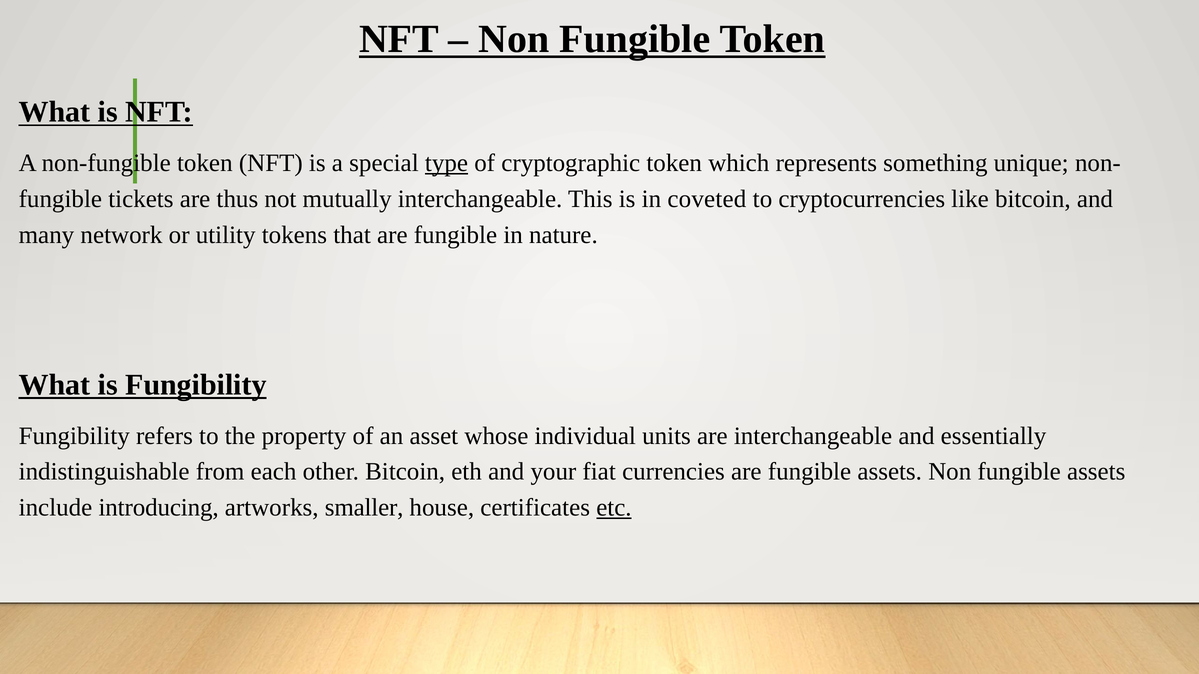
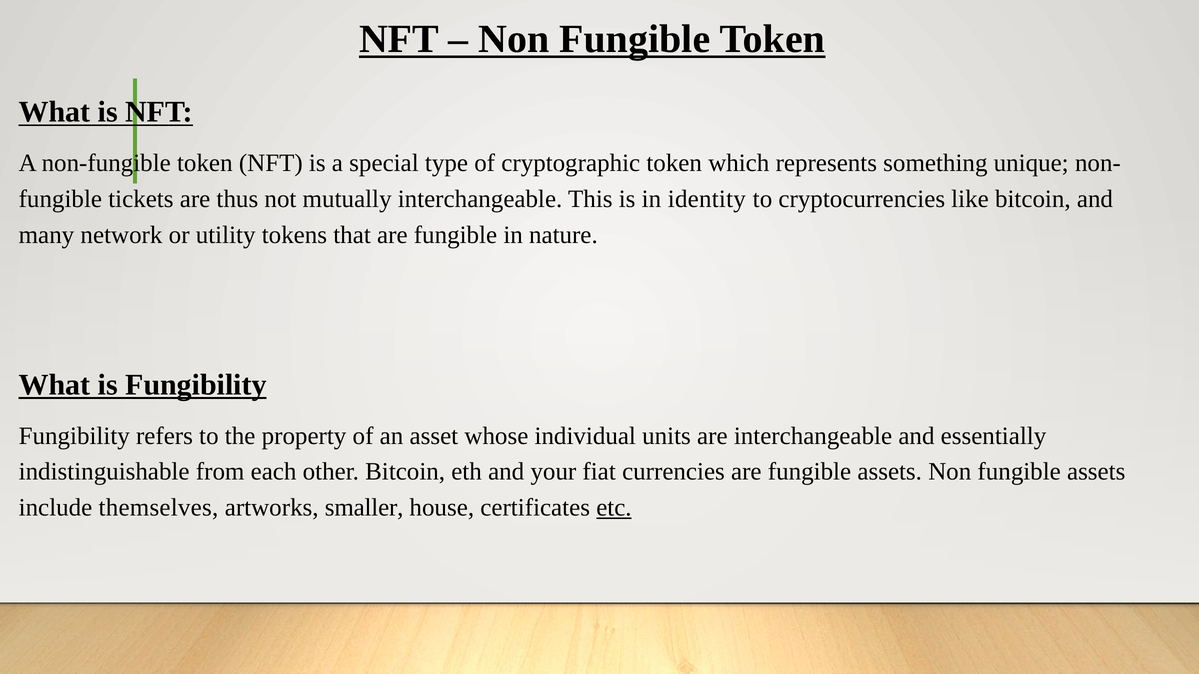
type underline: present -> none (446, 163)
coveted: coveted -> identity (707, 199)
introducing: introducing -> themselves (158, 508)
